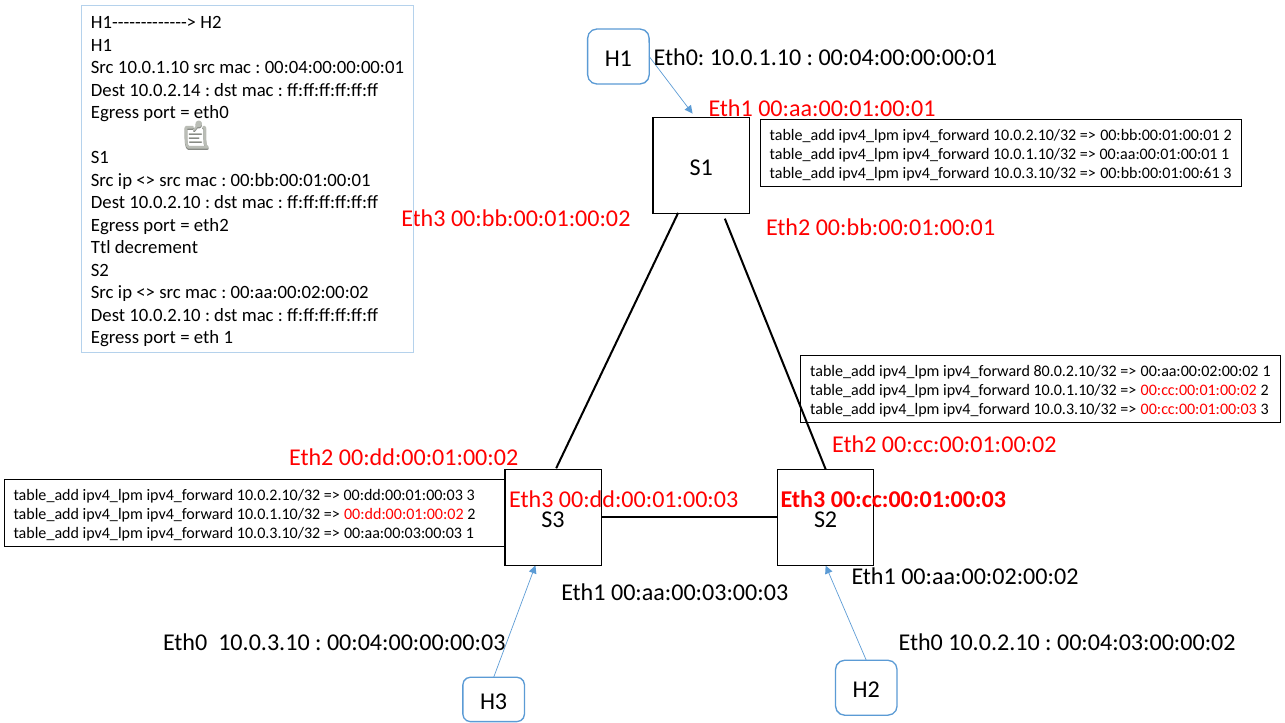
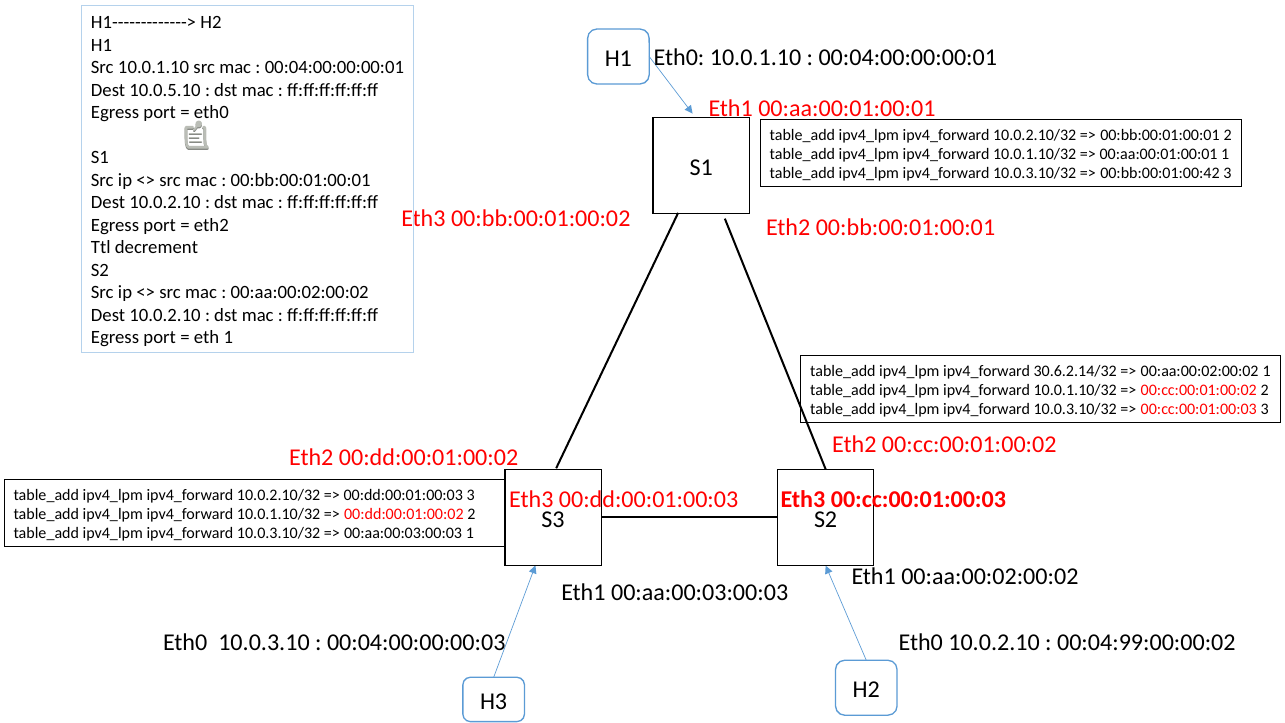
10.0.2.14: 10.0.2.14 -> 10.0.5.10 (165, 90)
00:bb:00:01:00:61: 00:bb:00:01:00:61 -> 00:bb:00:01:00:42 (1160, 173)
80.0.2.10/32: 80.0.2.10/32 -> 30.6.2.14/32 (1075, 371)
00:04:03:00:00:02: 00:04:03:00:00:02 -> 00:04:99:00:00:02 (1146, 642)
